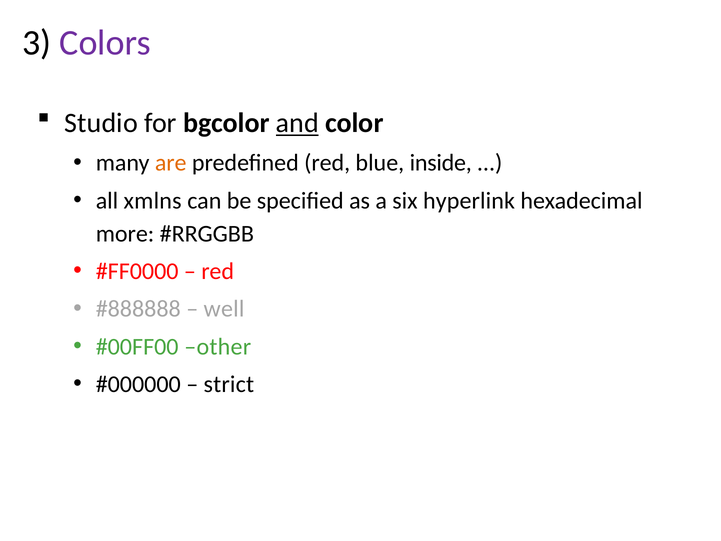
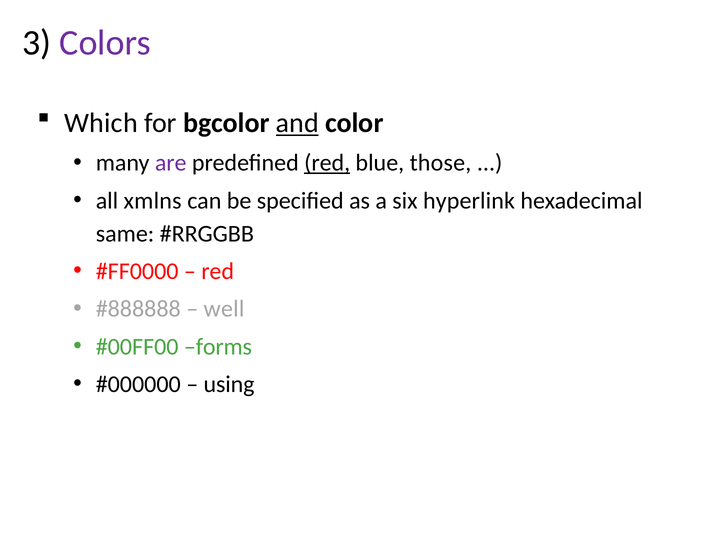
Studio: Studio -> Which (101, 123)
are colour: orange -> purple (171, 163)
red underline: none -> present (327, 163)
inside: inside -> those (440, 163)
more: more -> same (125, 233)
other: other -> forms (218, 346)
strict: strict -> using (229, 384)
